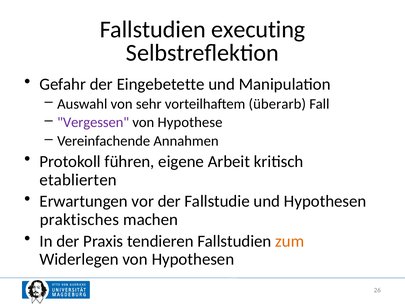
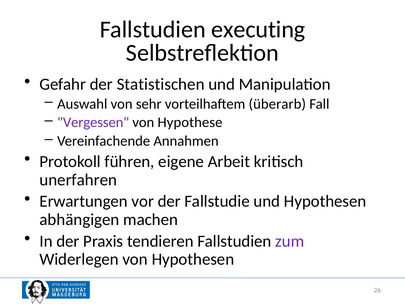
Eingebetette: Eingebetette -> Statistischen (161, 84)
etablierten: etablierten -> unerfahren (78, 180)
praktisches: praktisches -> abhängigen (79, 219)
zum colour: orange -> purple (290, 241)
